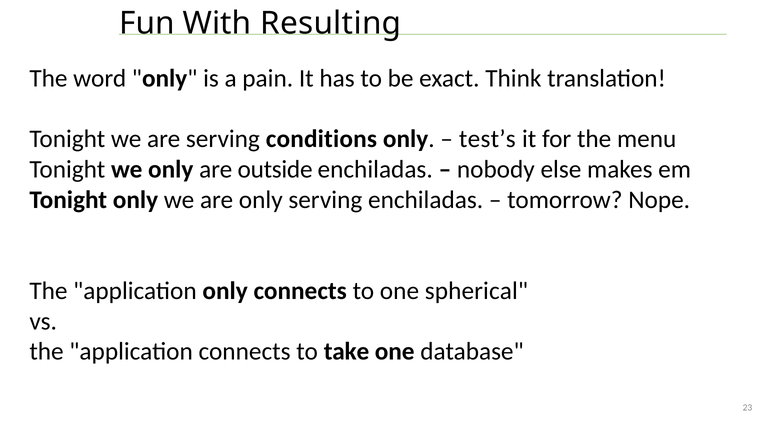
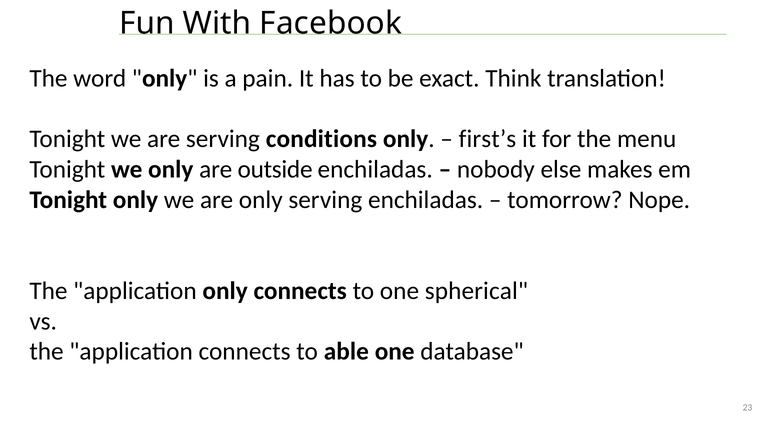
Resulting: Resulting -> Facebook (331, 23)
test’s: test’s -> first’s (487, 139)
take: take -> able (346, 351)
